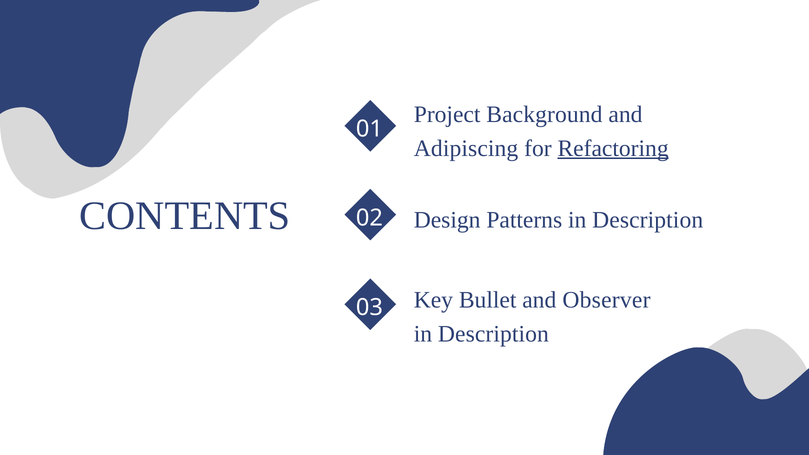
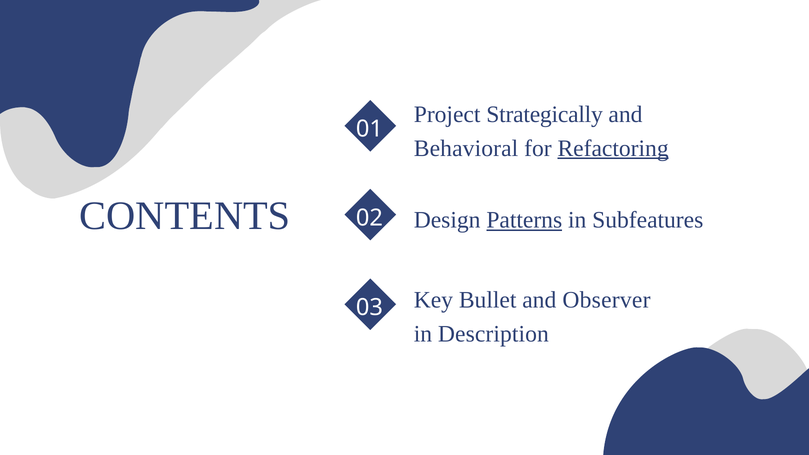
Background: Background -> Strategically (545, 114)
Adipiscing: Adipiscing -> Behavioral (466, 148)
Patterns underline: none -> present (524, 220)
Description: Description -> Subfeatures (648, 220)
